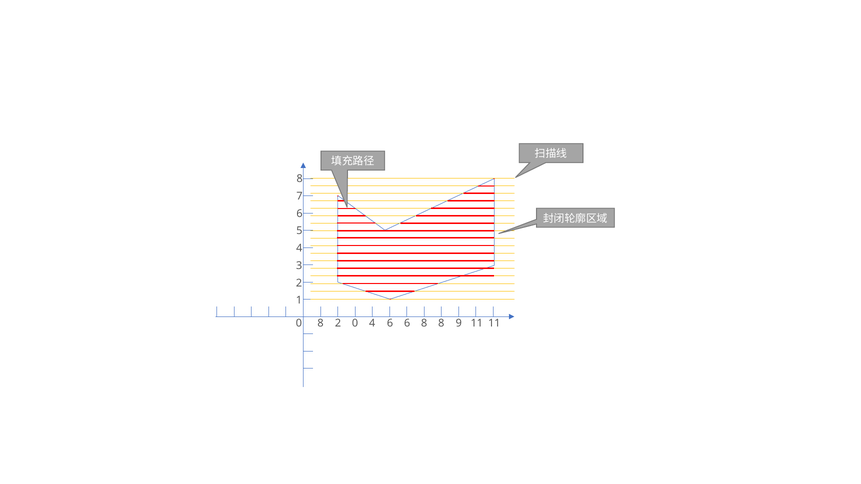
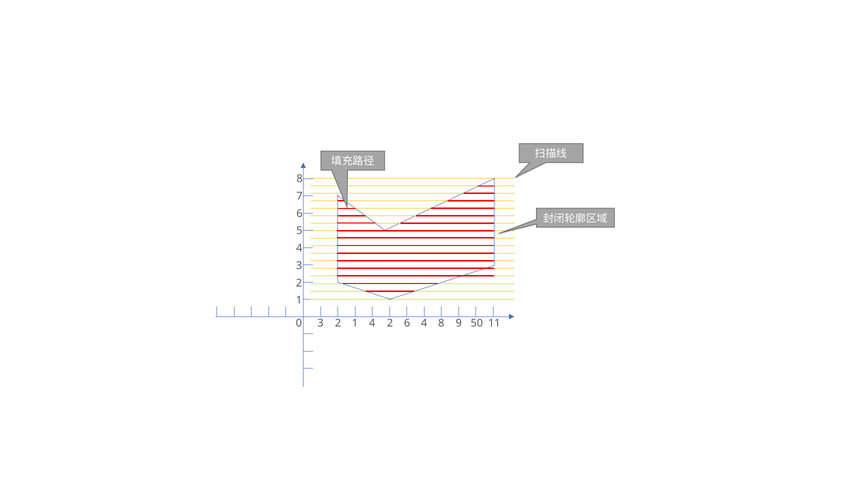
0 8: 8 -> 3 (320, 323)
2 0: 0 -> 1 (355, 323)
4 6: 6 -> 2 (390, 323)
6 8: 8 -> 4 (424, 323)
9 11: 11 -> 50 (477, 323)
